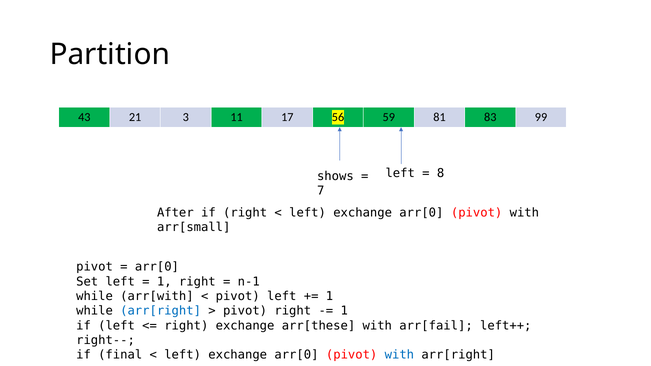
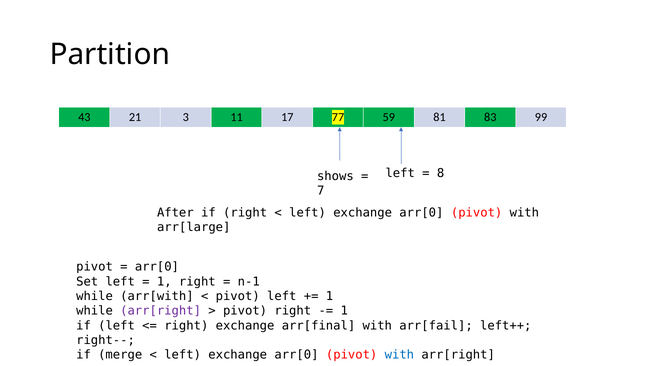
56: 56 -> 77 (338, 117)
arr[small: arr[small -> arr[large (194, 227)
arr[right colour: blue -> purple (161, 311)
arr[these: arr[these -> arr[final (319, 326)
final: final -> merge (120, 355)
